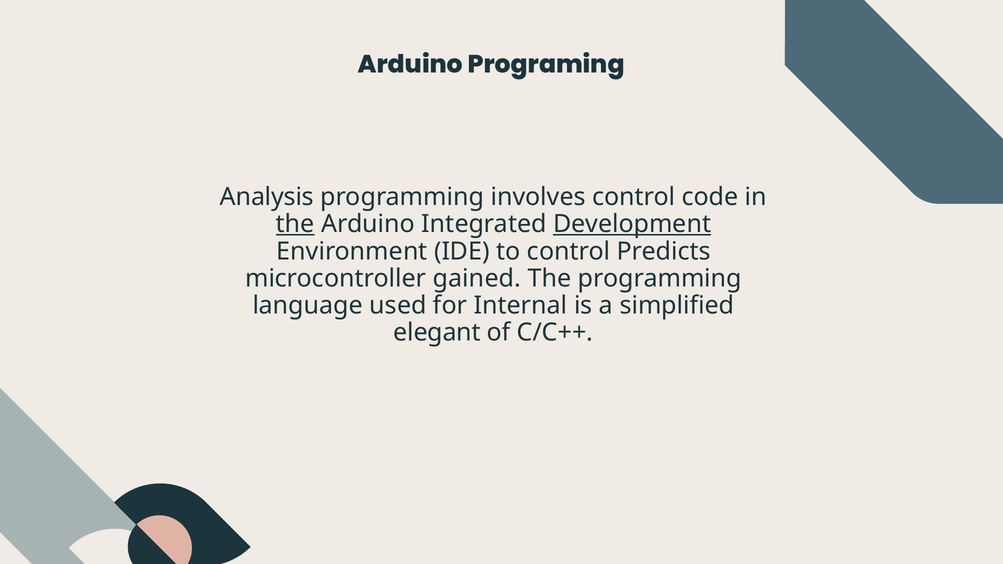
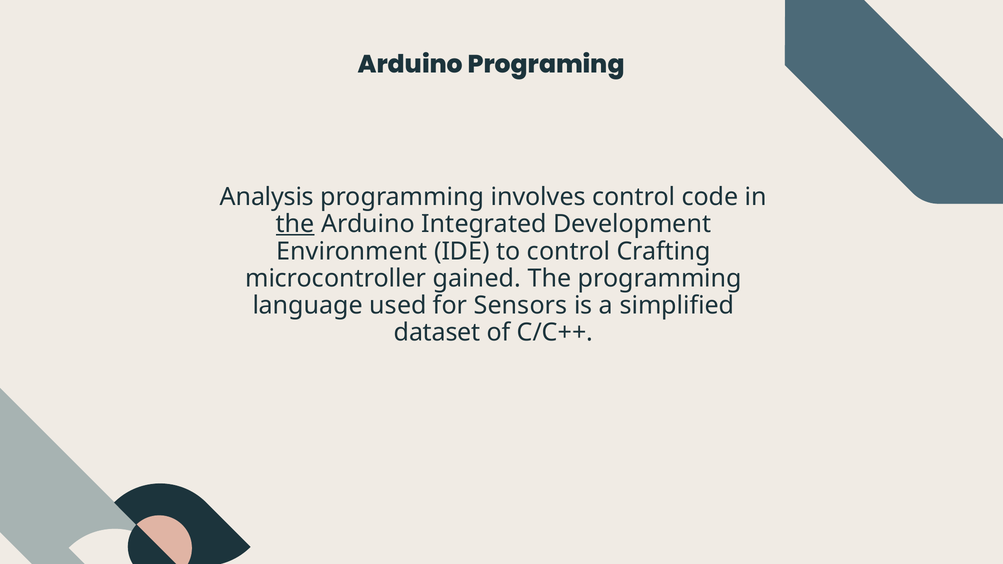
Development underline: present -> none (632, 224)
Predicts: Predicts -> Crafting (664, 251)
Internal: Internal -> Sensors (521, 305)
elegant: elegant -> dataset (437, 333)
